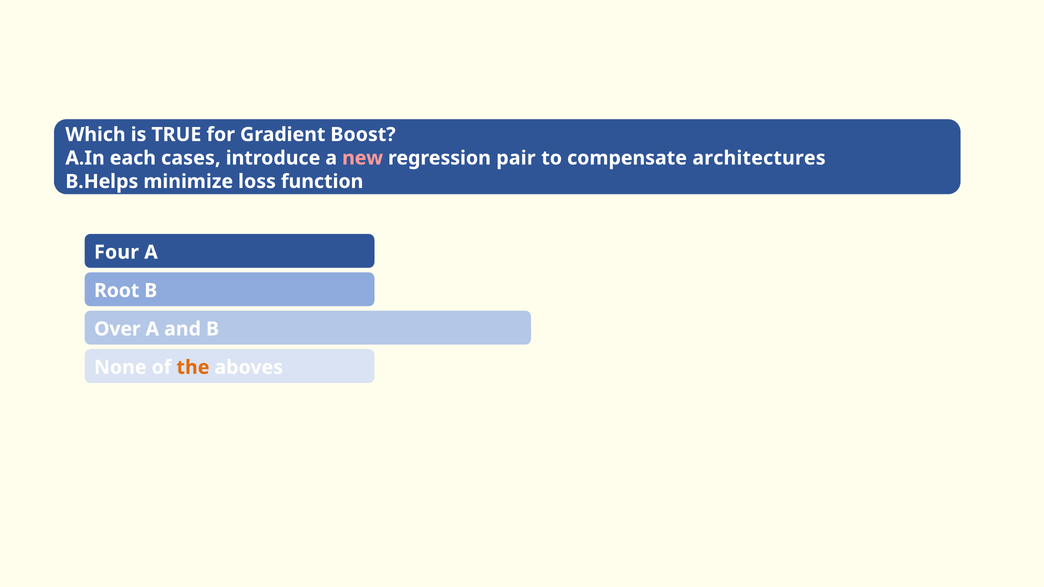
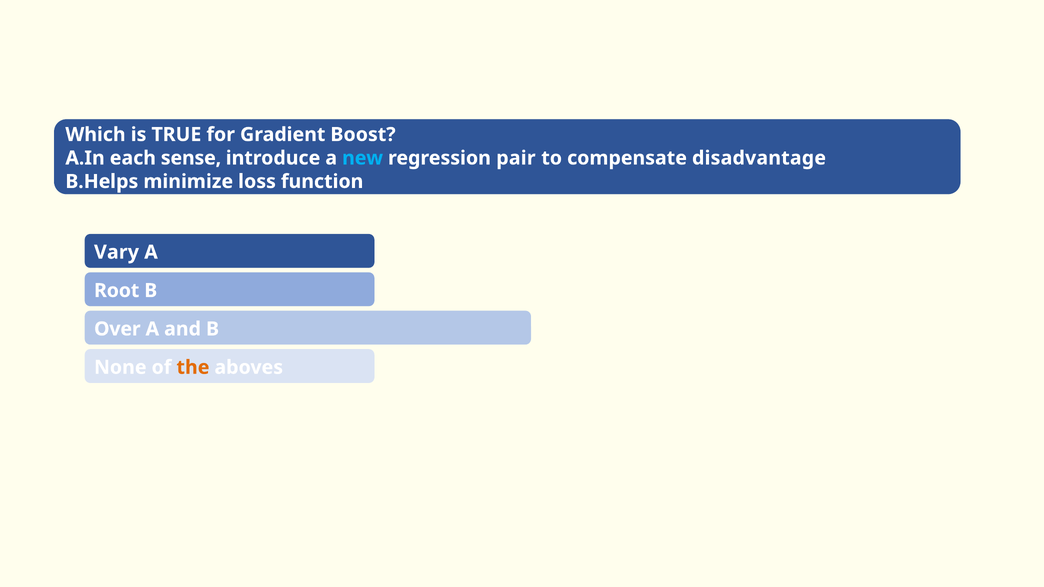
cases: cases -> sense (191, 158)
new colour: pink -> light blue (363, 158)
architectures: architectures -> disadvantage (759, 158)
Four: Four -> Vary (117, 252)
